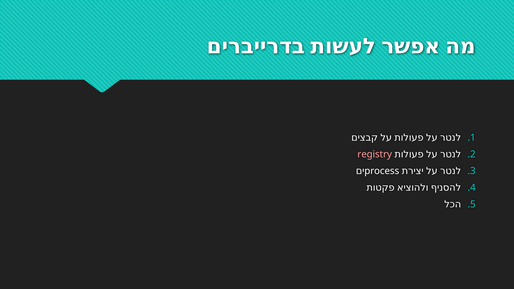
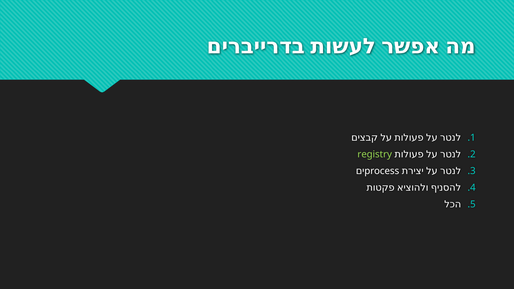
registry colour: pink -> light green (375, 154)
